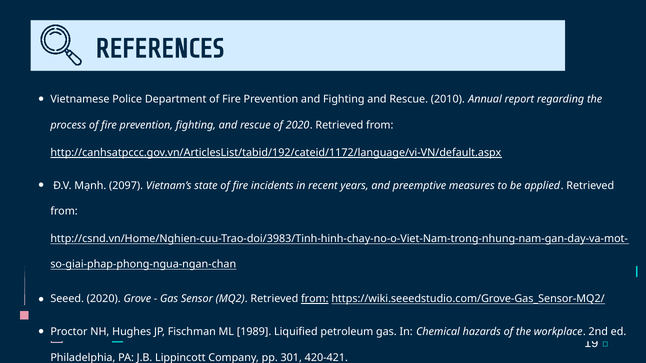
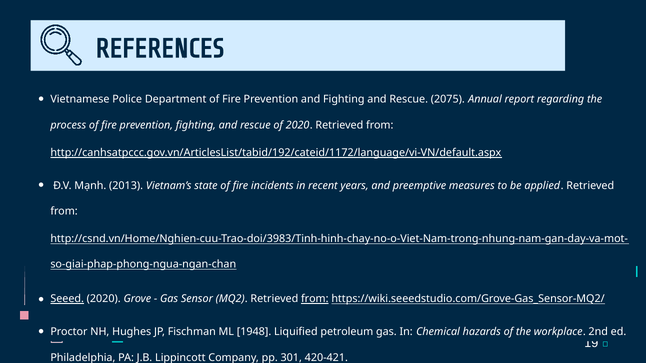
2010: 2010 -> 2075 (448, 99)
2097: 2097 -> 2013 (126, 186)
Seeed underline: none -> present (67, 299)
1989: 1989 -> 1948 (254, 332)
